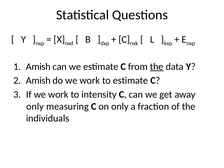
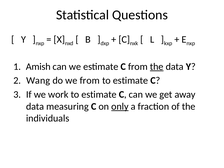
Amish: Amish -> Wang (38, 81)
do we work: work -> from (90, 81)
intensity: intensity -> estimate (99, 94)
only: only -> data (35, 106)
only underline: none -> present (120, 106)
